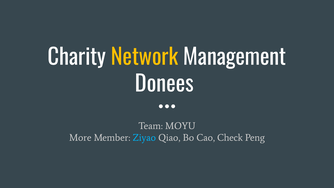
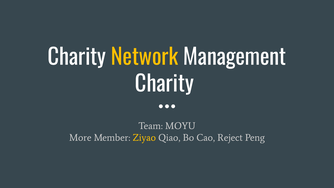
Donees: Donees -> Charity (164, 84)
Ziyao colour: light blue -> yellow (144, 138)
Check: Check -> Reject (230, 138)
